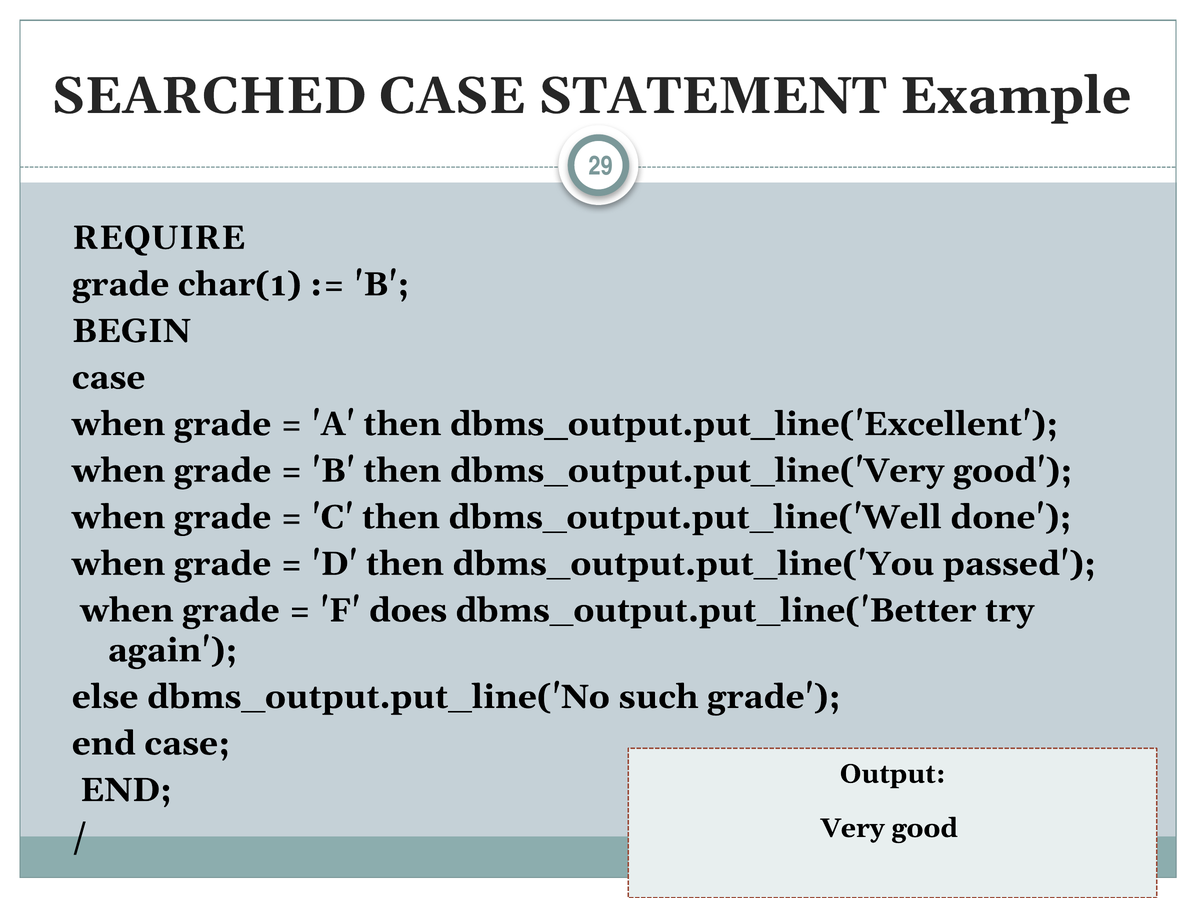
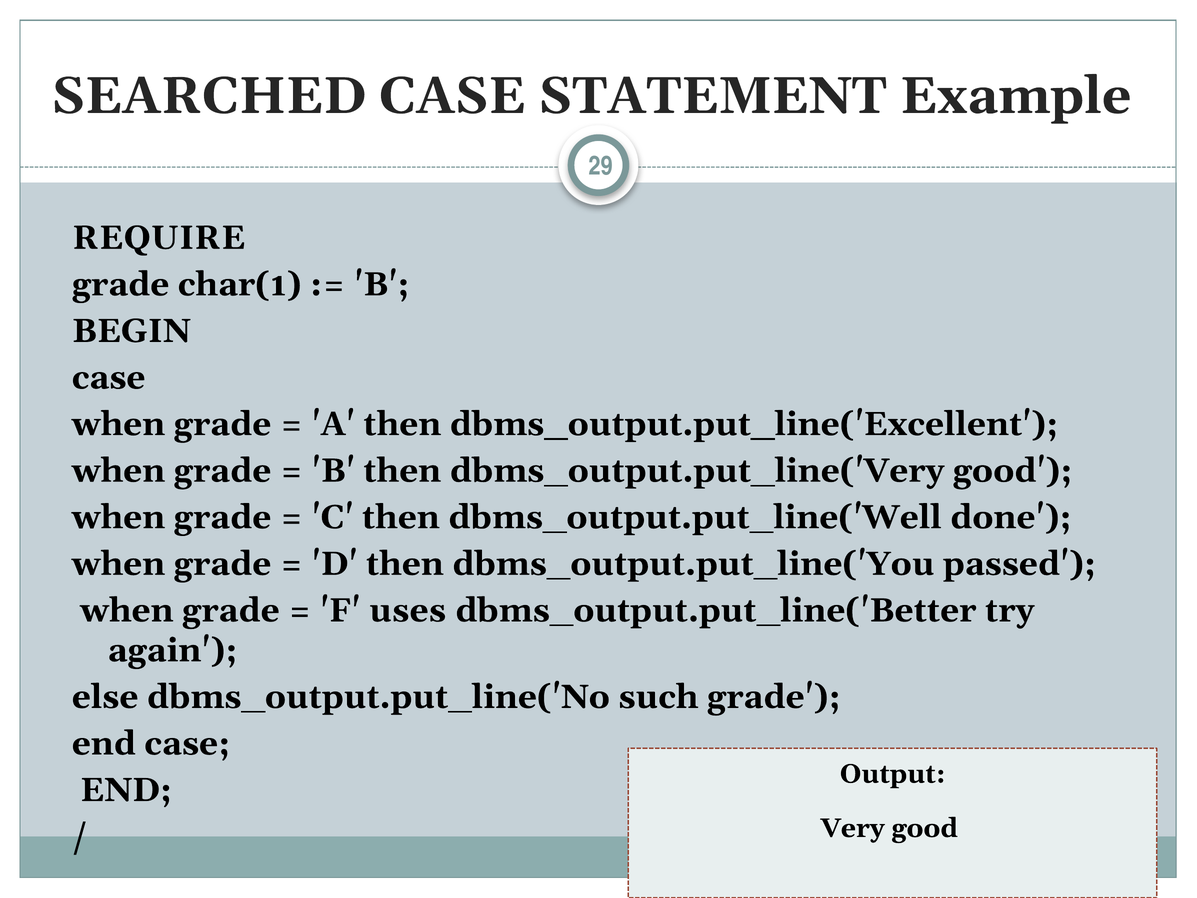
does: does -> uses (408, 610)
